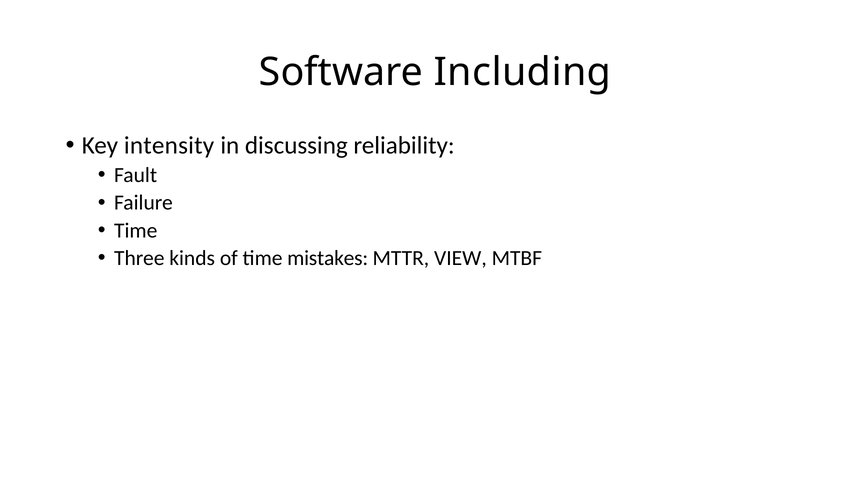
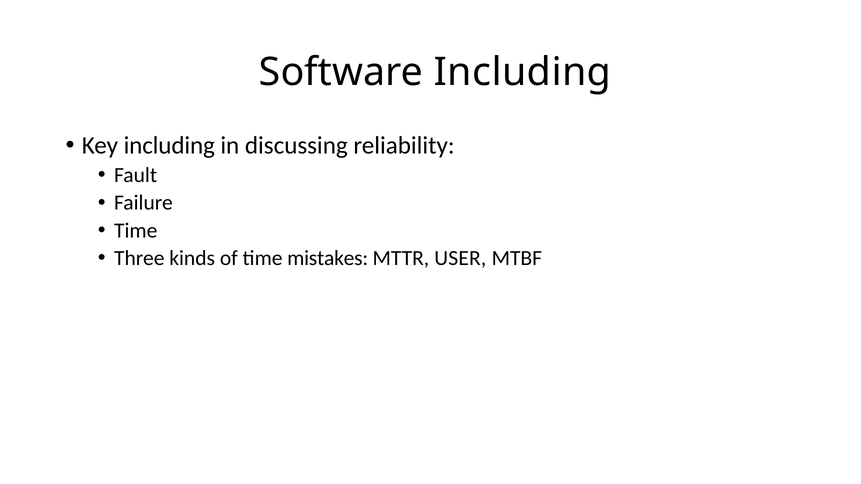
Key intensity: intensity -> including (169, 146)
VIEW: VIEW -> USER (460, 258)
